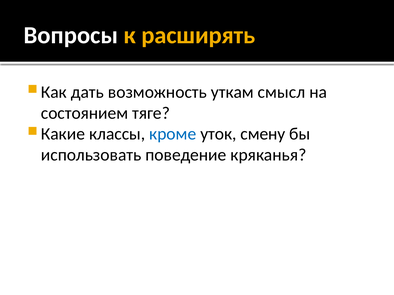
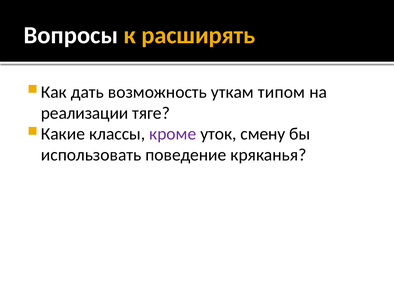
смысл: смысл -> типом (281, 92)
состоянием: состоянием -> реализации (85, 113)
кроме colour: blue -> purple (173, 134)
